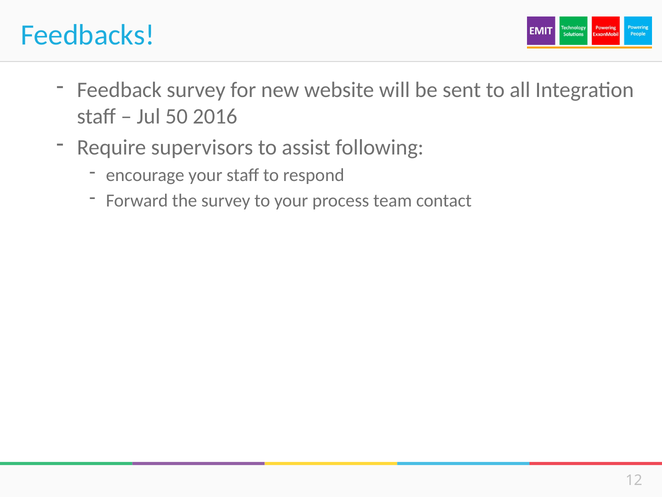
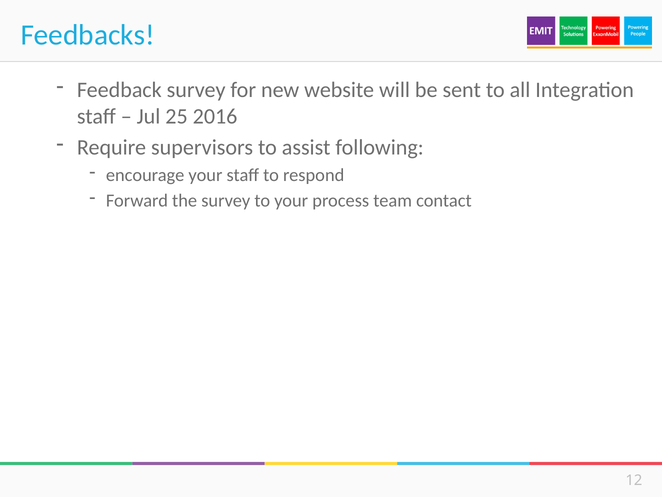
50: 50 -> 25 (177, 116)
